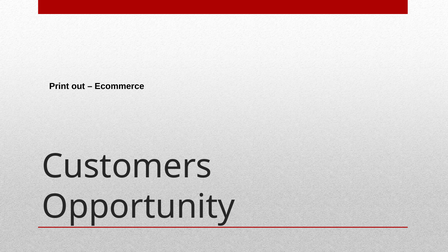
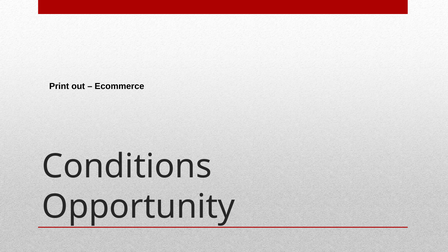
Customers: Customers -> Conditions (127, 166)
